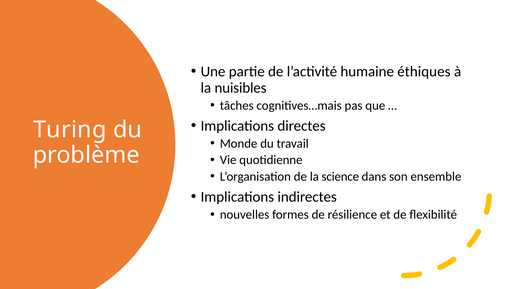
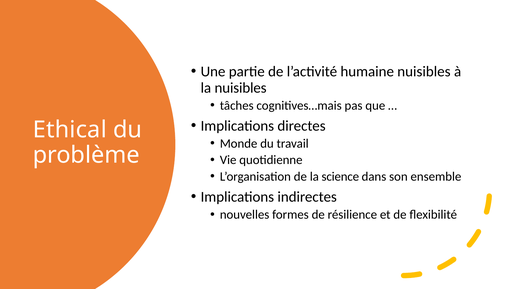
humaine éthiques: éthiques -> nuisibles (424, 71)
Turing: Turing -> Ethical (70, 130)
